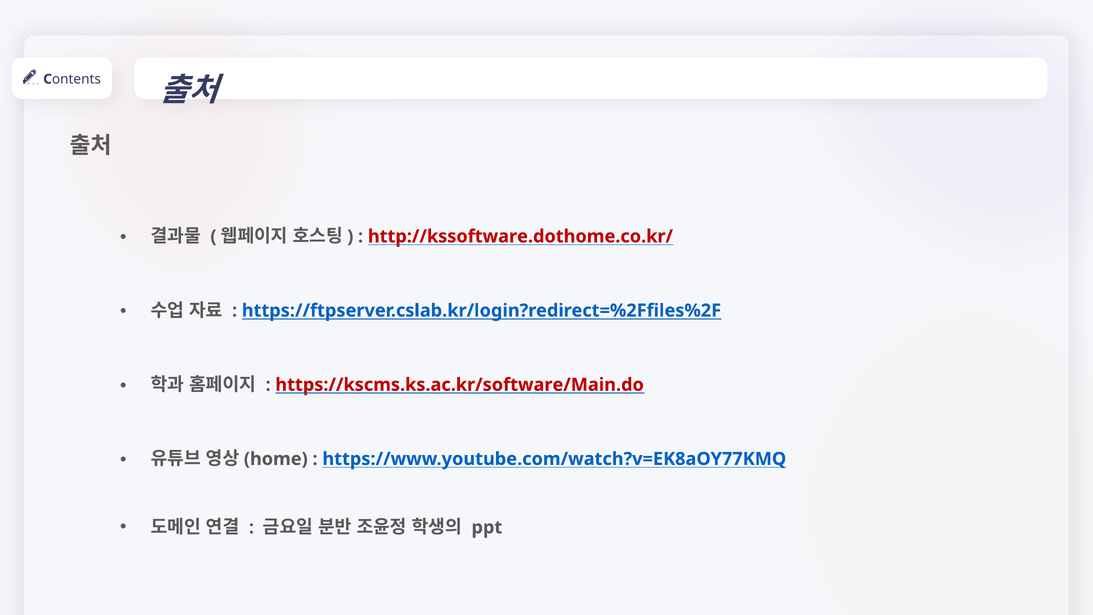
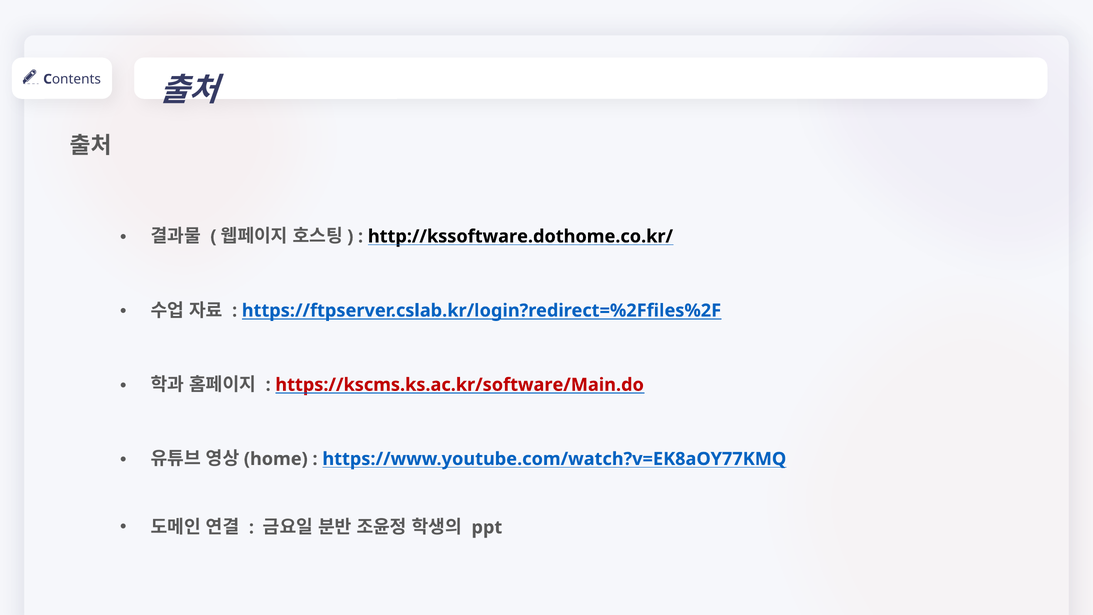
http://kssoftware.dothome.co.kr/ colour: red -> black (520, 236)
